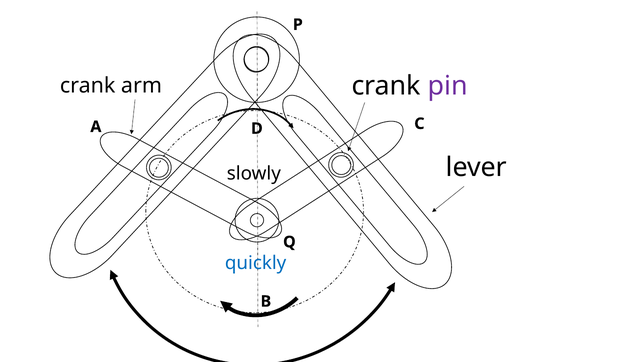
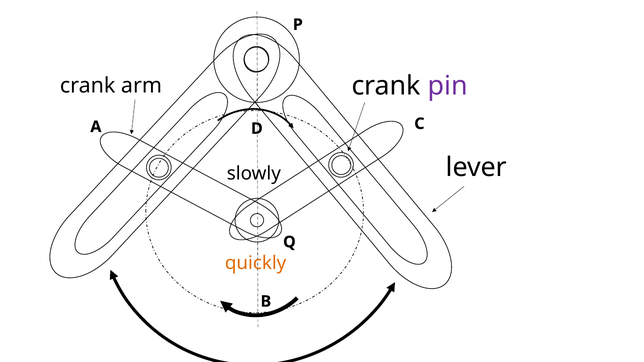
quickly colour: blue -> orange (256, 263)
